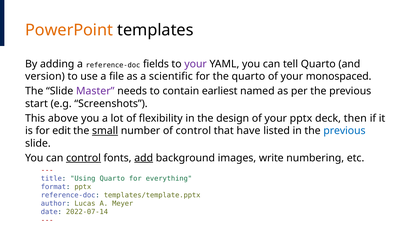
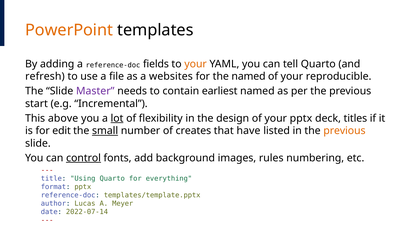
your colour: purple -> orange (196, 64)
version: version -> refresh (45, 77)
scientific: scientific -> websites (171, 77)
the quarto: quarto -> named (249, 77)
monospaced: monospaced -> reproducible (339, 77)
Screenshots: Screenshots -> Incremental (111, 104)
lot underline: none -> present (117, 119)
then: then -> titles (355, 119)
of control: control -> creates (193, 131)
previous colour: blue -> orange (344, 131)
add underline: present -> none (144, 158)
write: write -> rules (271, 158)
